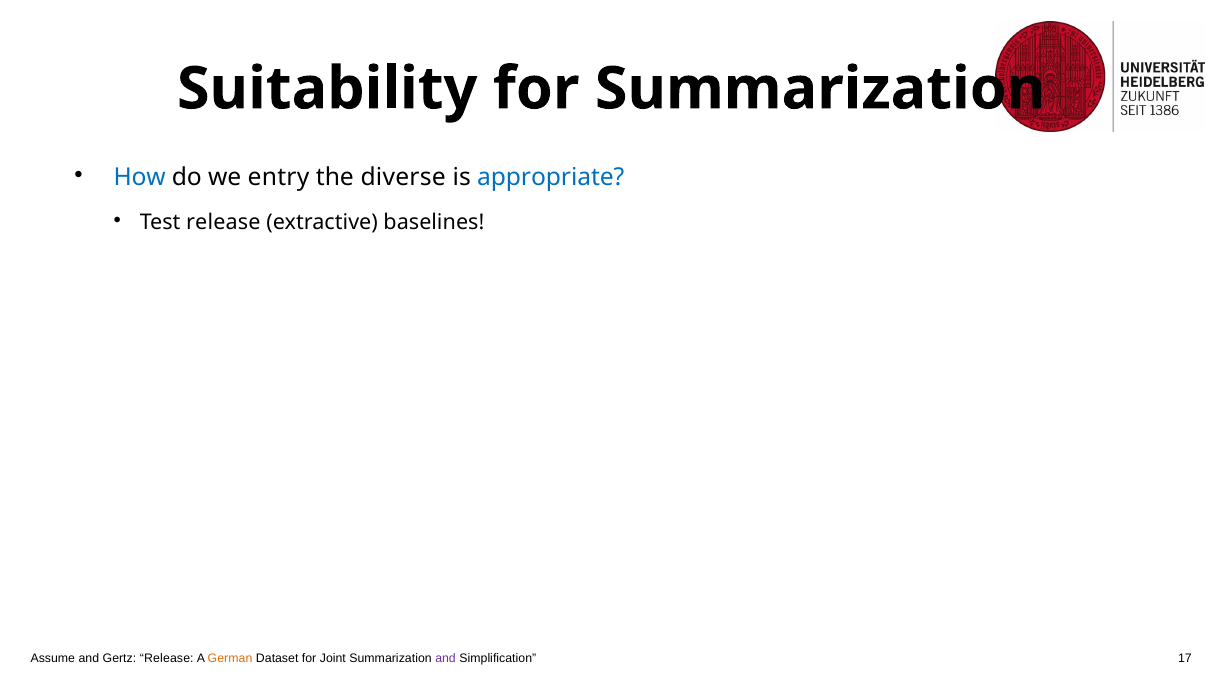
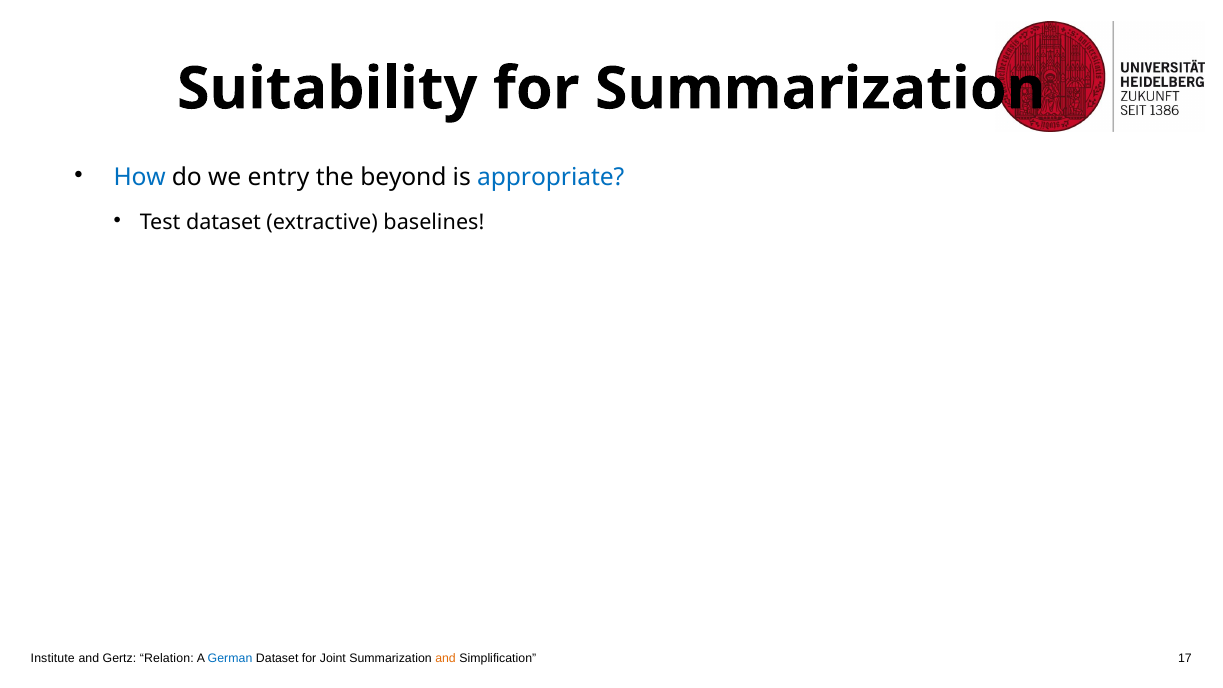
diverse: diverse -> beyond (403, 177)
Test release: release -> dataset (224, 222)
Assume: Assume -> Institute (53, 658)
Gertz Release: Release -> Relation (167, 658)
German colour: orange -> blue (230, 658)
and colour: purple -> orange (446, 658)
